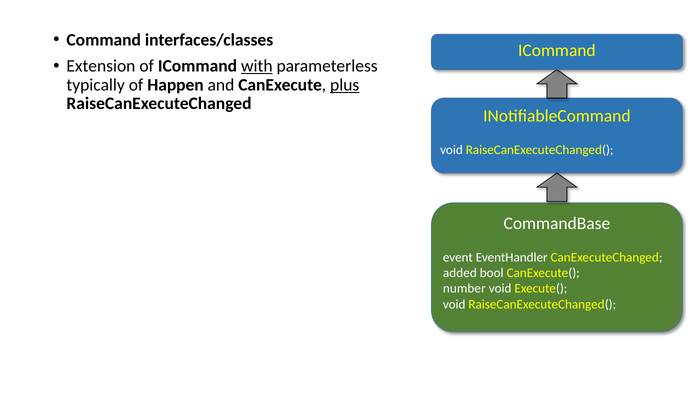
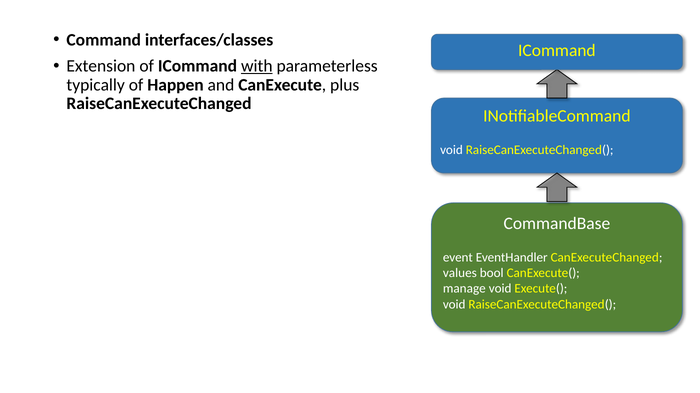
plus underline: present -> none (345, 85)
added: added -> values (460, 273)
number: number -> manage (464, 289)
